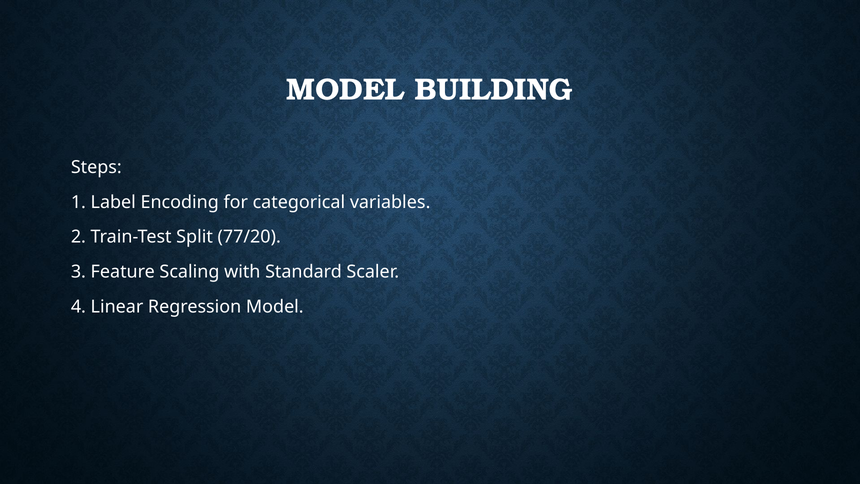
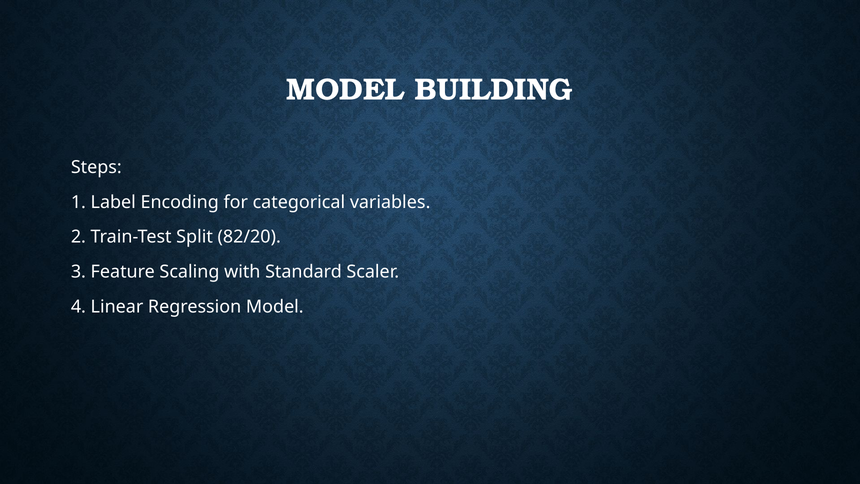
77/20: 77/20 -> 82/20 (249, 237)
